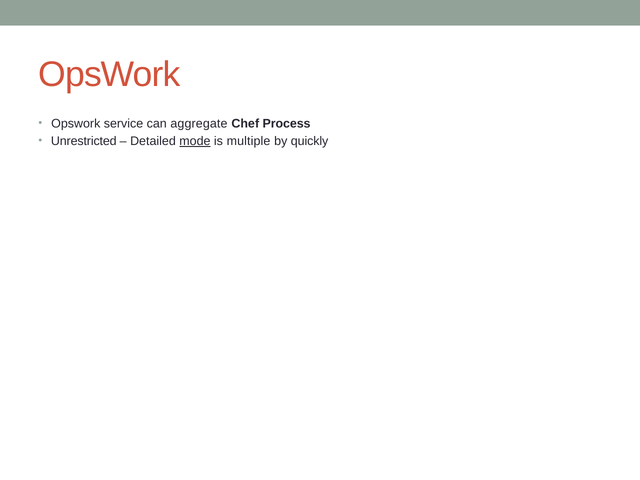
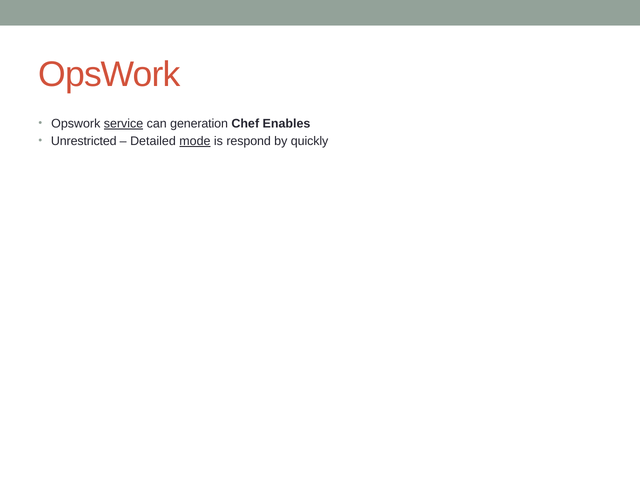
service underline: none -> present (124, 124)
aggregate: aggregate -> generation (199, 124)
Process: Process -> Enables (286, 124)
multiple: multiple -> respond (249, 141)
